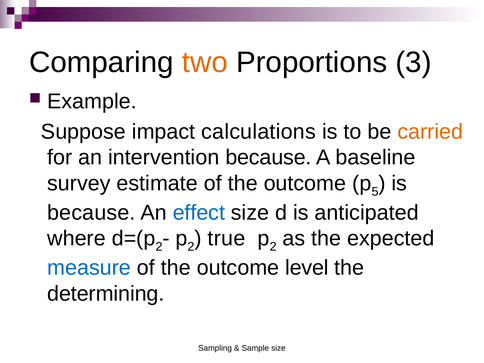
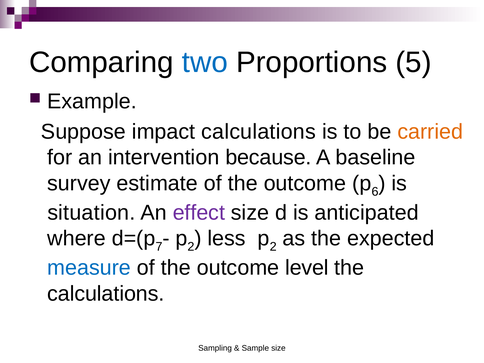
two colour: orange -> blue (205, 63)
3: 3 -> 5 (413, 63)
5: 5 -> 6 (375, 192)
because: because -> situation (91, 213)
effect colour: blue -> purple (199, 213)
2: 2 -> 7 (159, 247)
true: true -> less (227, 239)
determining: determining -> calculations (106, 294)
